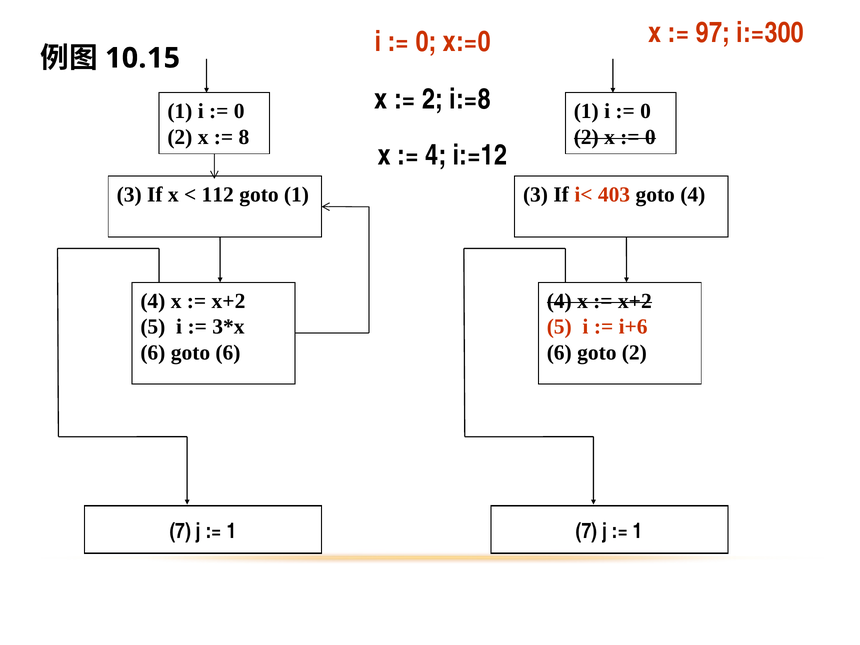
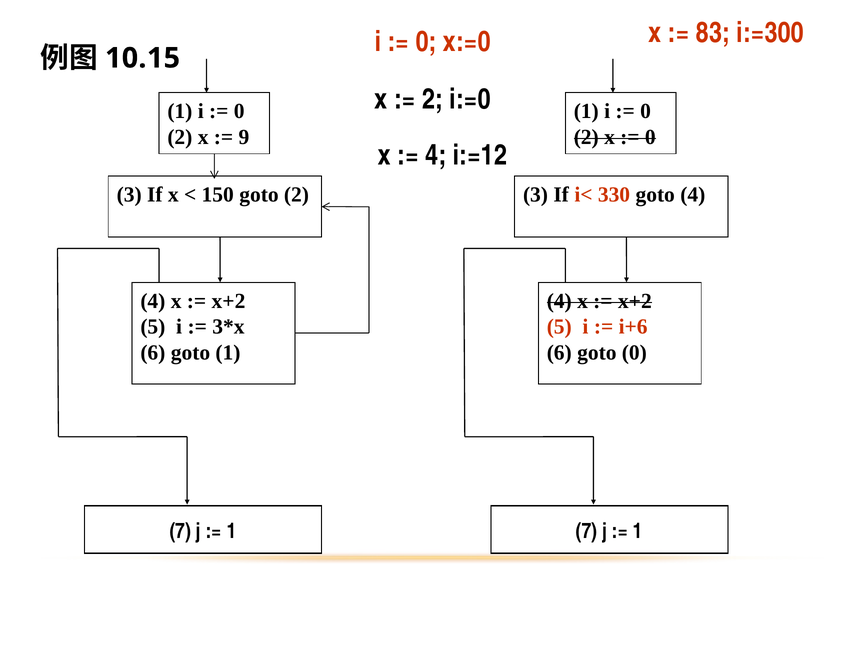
97: 97 -> 83 (713, 33)
i:=8: i:=8 -> i:=0 (470, 99)
8: 8 -> 9 (244, 137)
112: 112 -> 150 (218, 195)
goto 1: 1 -> 2 (296, 195)
403: 403 -> 330 (614, 195)
goto 6: 6 -> 1 (228, 353)
goto 2: 2 -> 0 (634, 353)
